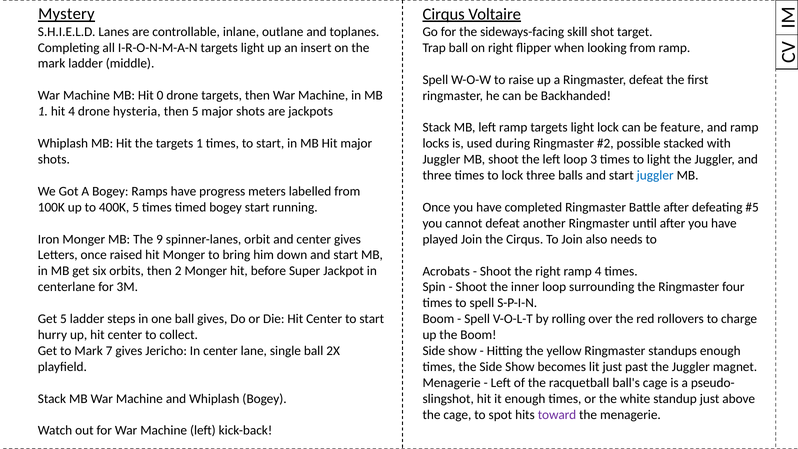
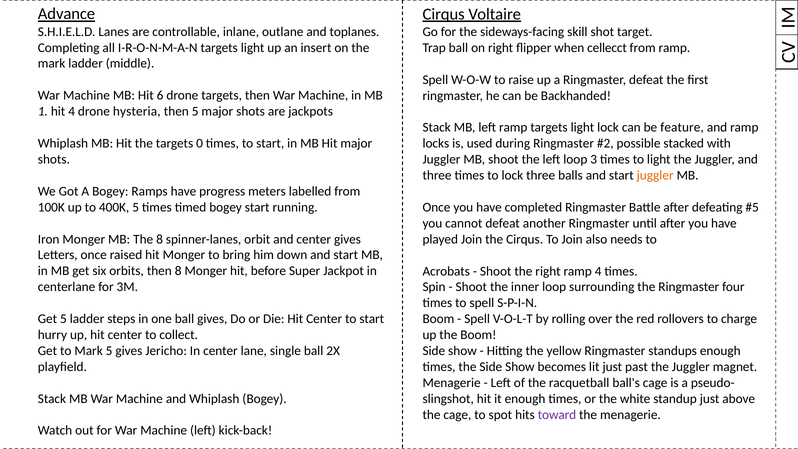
Mystery: Mystery -> Advance (66, 14)
looking: looking -> cellecct (607, 48)
0: 0 -> 6 (160, 95)
targets 1: 1 -> 0 (200, 143)
juggler colour: blue -> orange (655, 175)
The 9: 9 -> 8 (160, 239)
then 2: 2 -> 8 (178, 271)
Mark 7: 7 -> 5 (109, 351)
